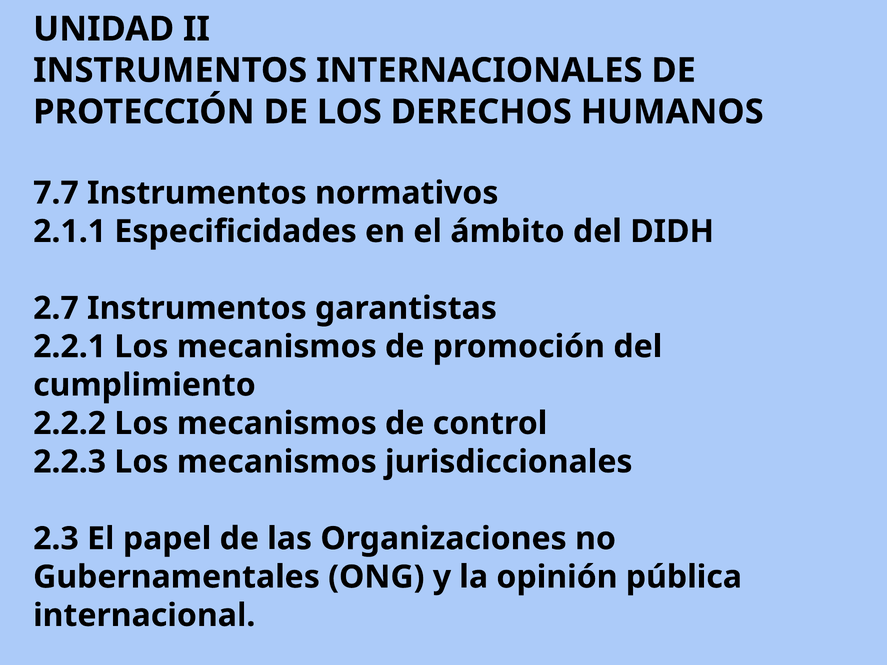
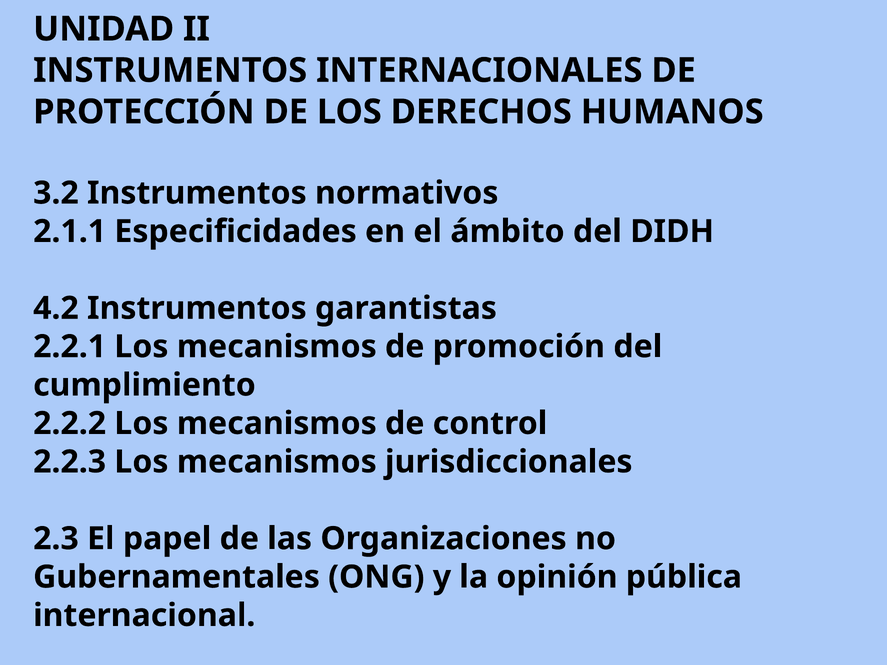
7.7: 7.7 -> 3.2 (56, 193)
2.7: 2.7 -> 4.2 (56, 308)
